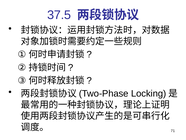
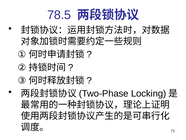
37.5: 37.5 -> 78.5 (59, 15)
